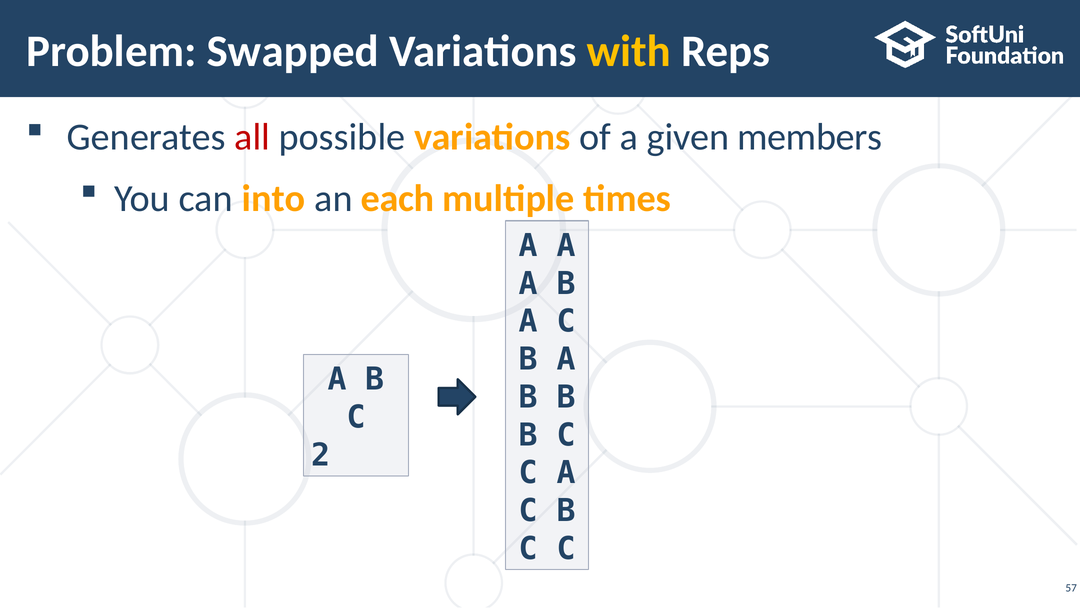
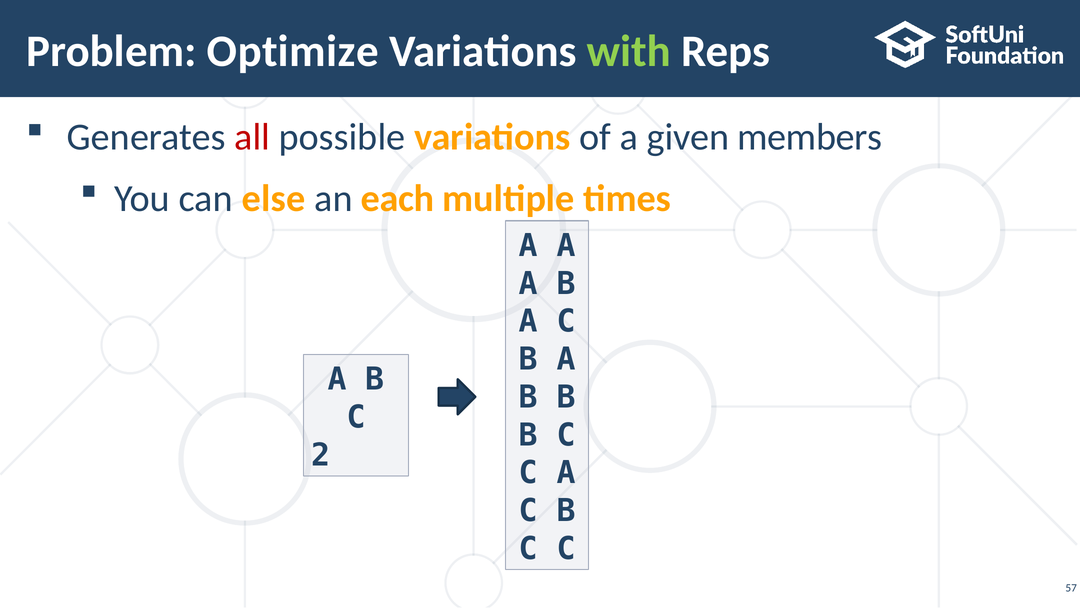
Swapped: Swapped -> Optimize (293, 51)
with colour: yellow -> light green (629, 51)
into: into -> else (273, 199)
